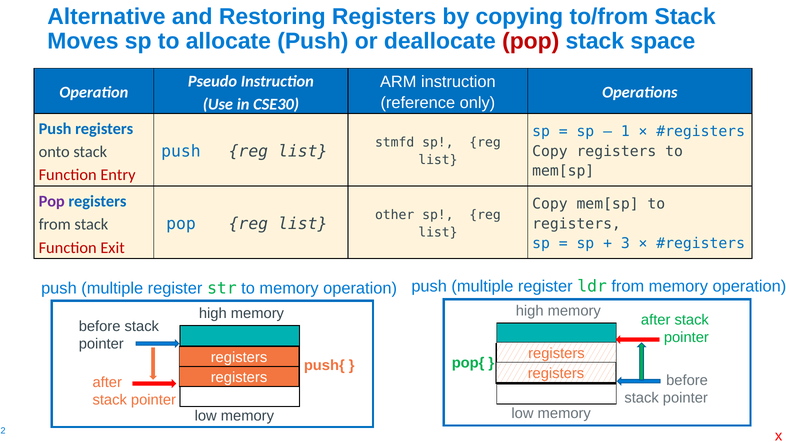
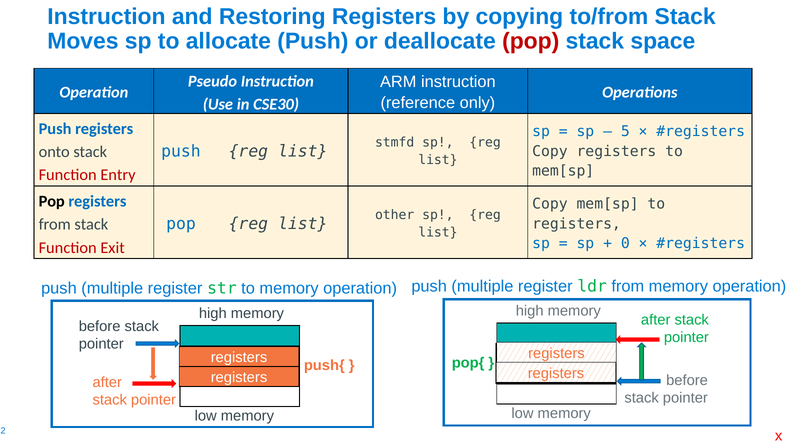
Alternative: Alternative -> Instruction (106, 17)
1: 1 -> 5 (625, 132)
Pop colour: purple -> black (52, 202)
3: 3 -> 0 (625, 243)
